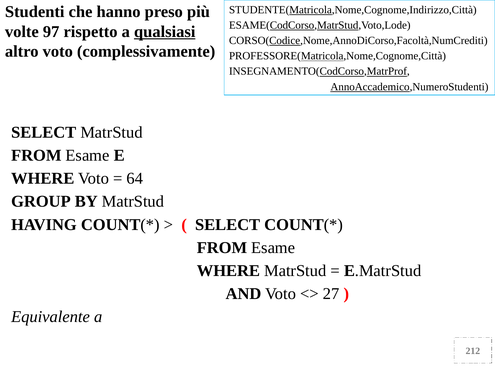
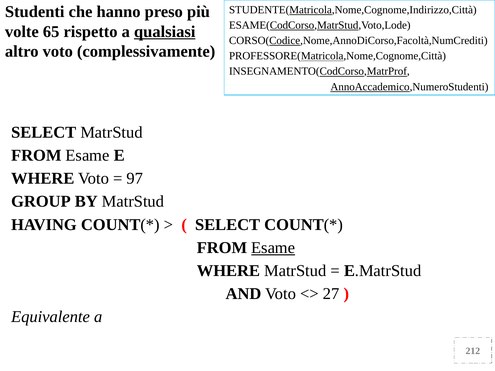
97: 97 -> 65 (51, 32)
64: 64 -> 97 (135, 179)
Esame underline: none -> present (273, 248)
